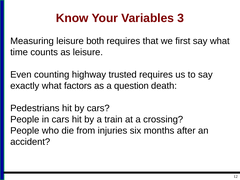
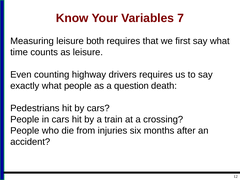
3: 3 -> 7 (181, 18)
trusted: trusted -> drivers (123, 75)
what factors: factors -> people (78, 86)
